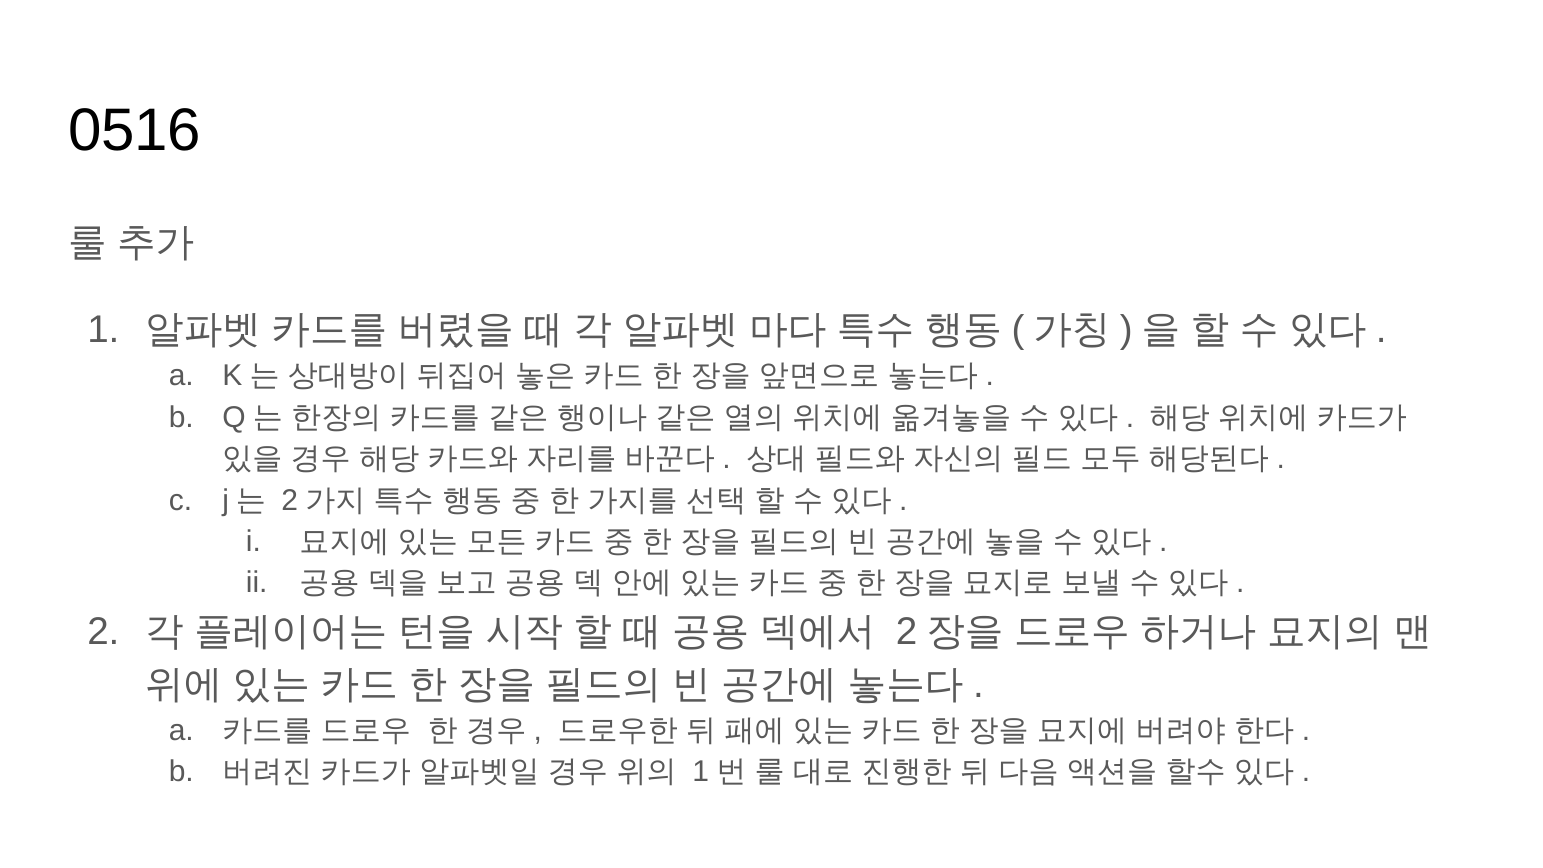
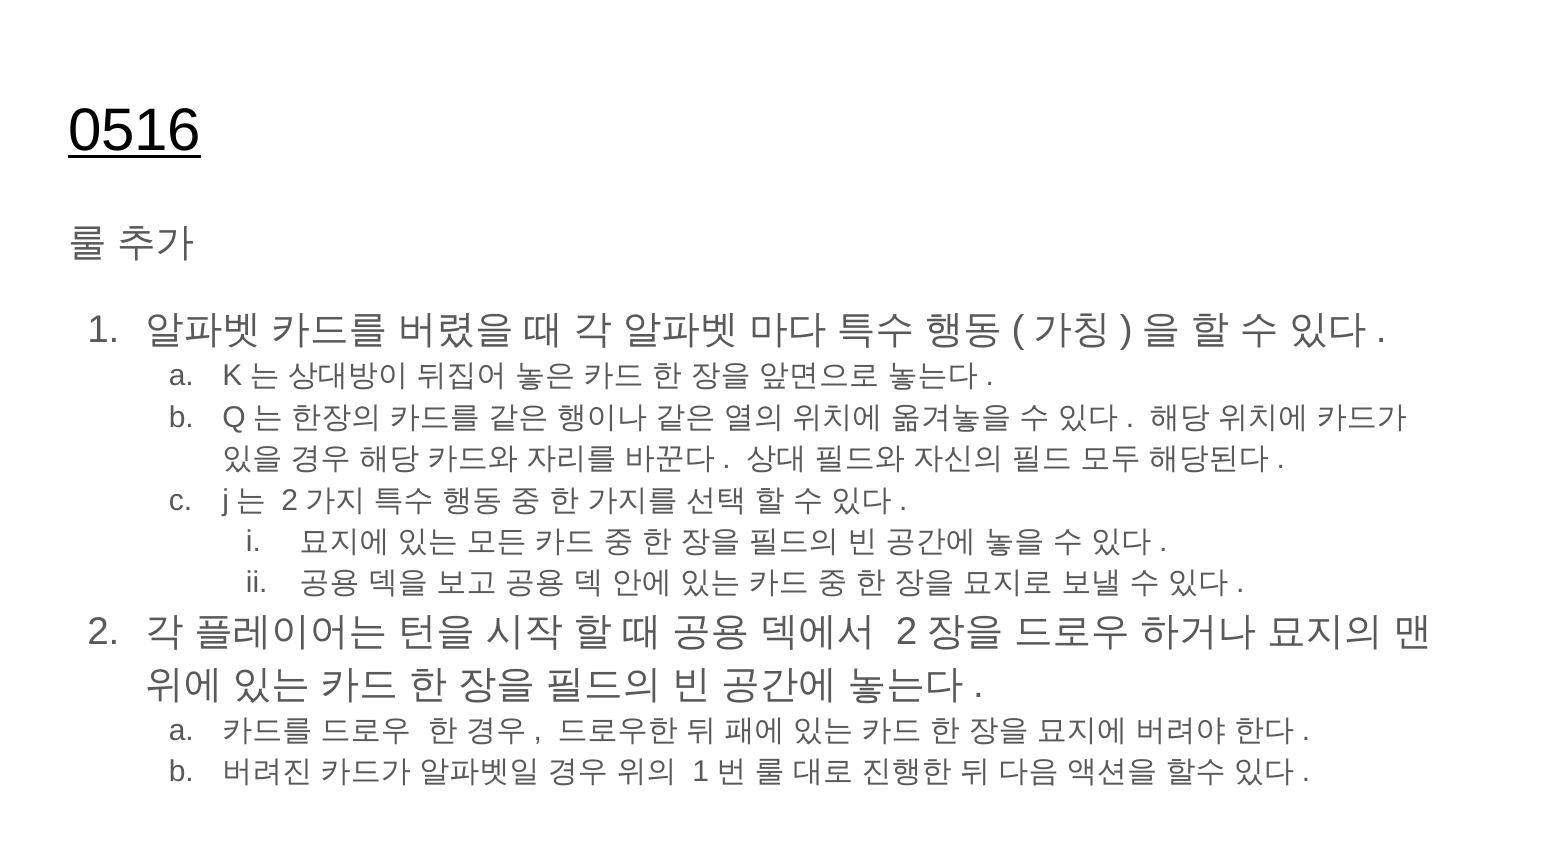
0516 underline: none -> present (135, 131)
